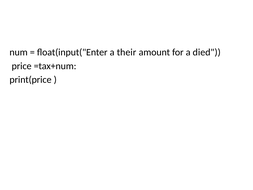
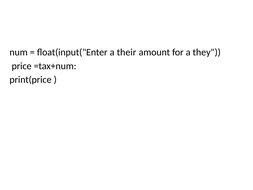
died: died -> they (207, 52)
